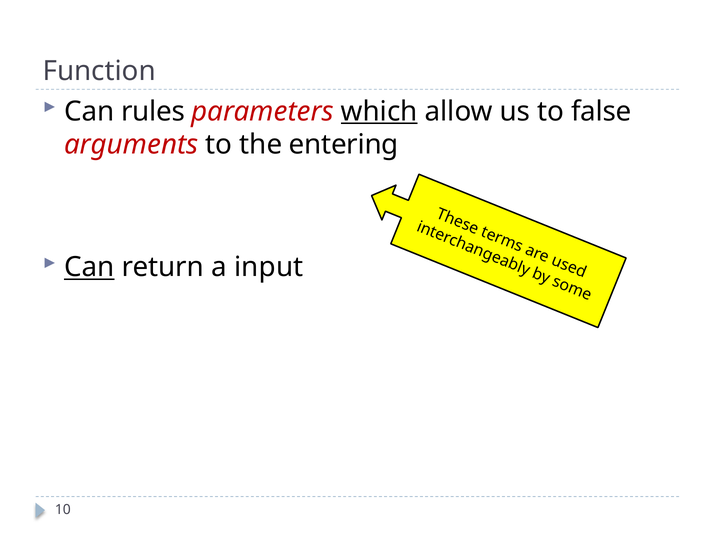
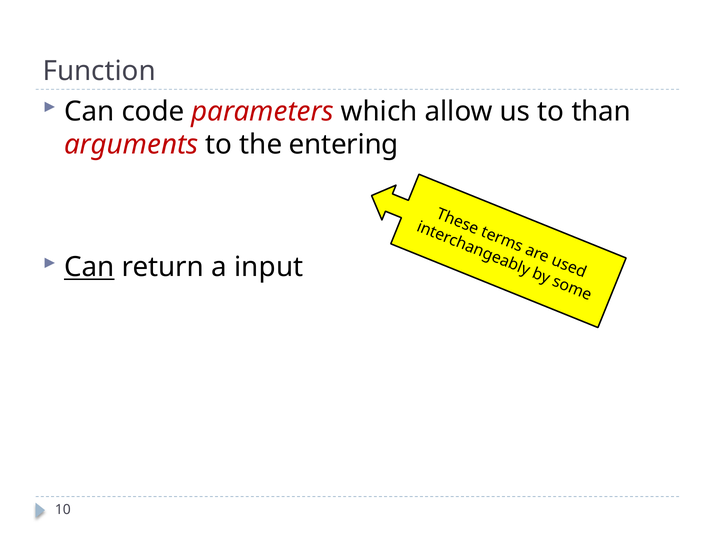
rules: rules -> code (153, 111)
which underline: present -> none (379, 111)
false: false -> than (601, 111)
